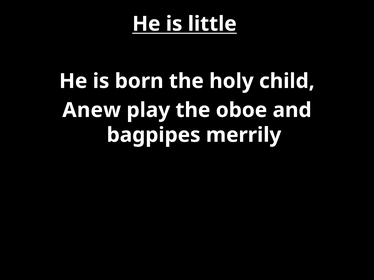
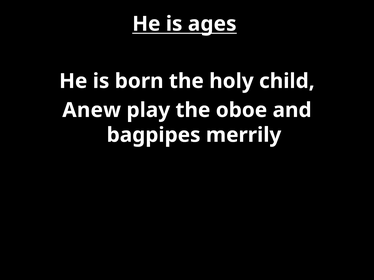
little: little -> ages (212, 24)
